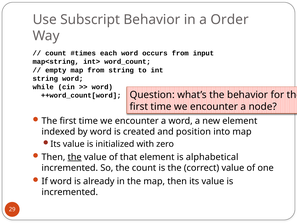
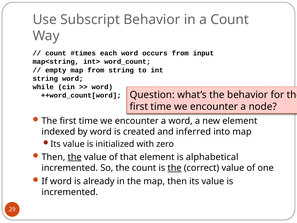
a Order: Order -> Count (230, 20)
position: position -> inferred (193, 132)
the underline: none -> present (175, 168)
